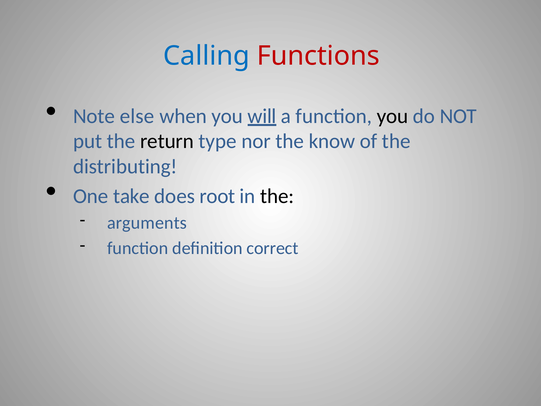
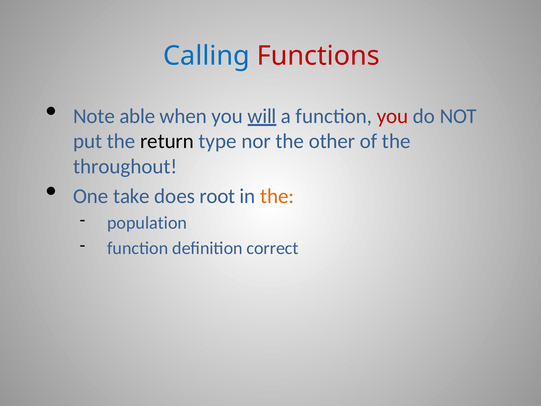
else: else -> able (137, 116)
you colour: black -> red (393, 116)
know: know -> other (332, 141)
distributing: distributing -> throughout (125, 167)
the colour: black -> orange (277, 196)
arguments: arguments -> population (147, 223)
